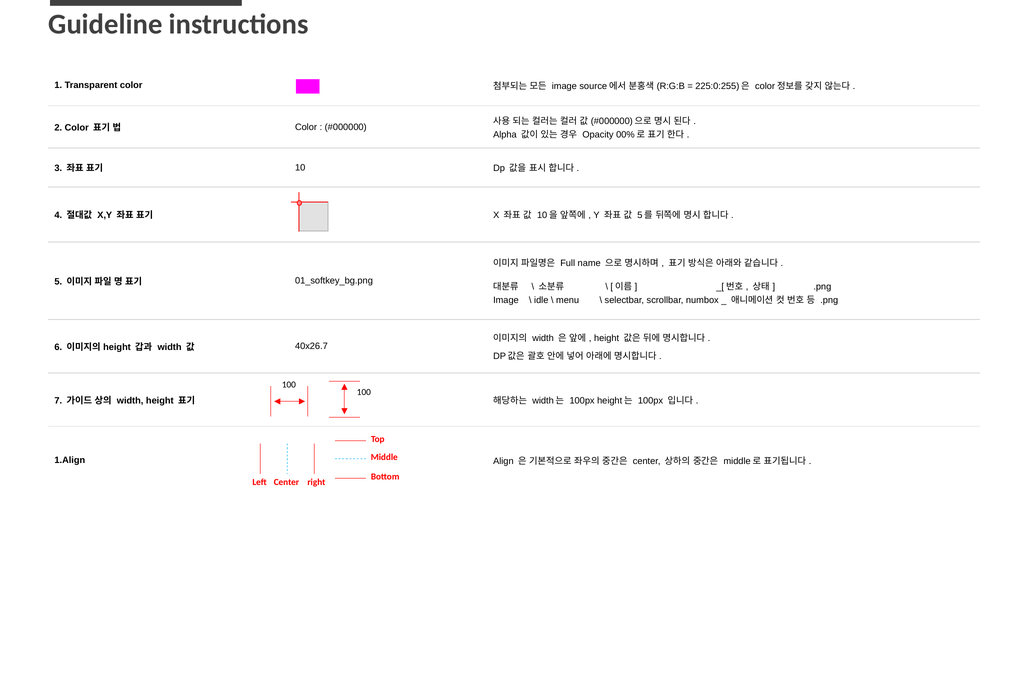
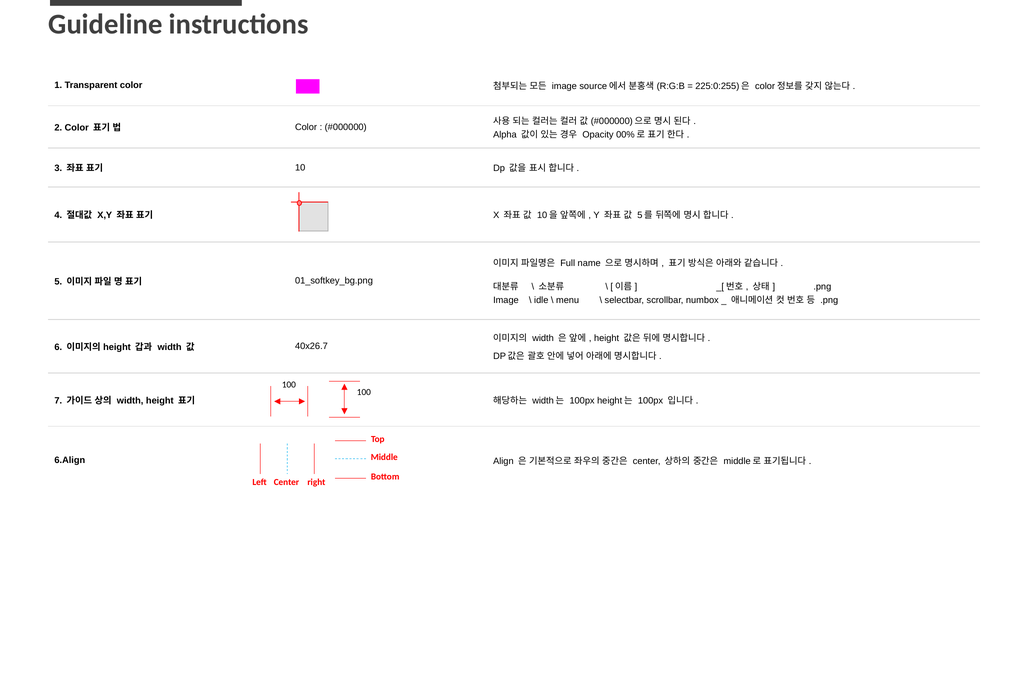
1.Align: 1.Align -> 6.Align (70, 460)
